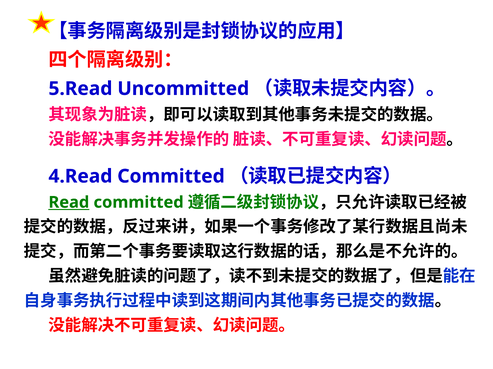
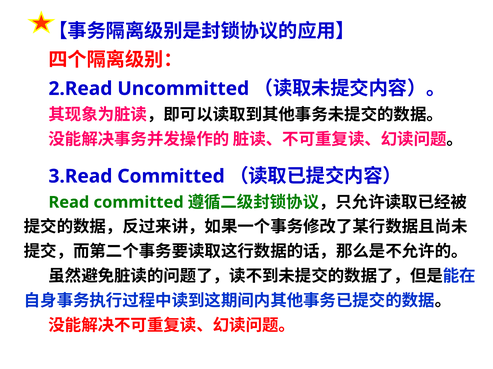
5.Read: 5.Read -> 2.Read (80, 89)
4.Read: 4.Read -> 3.Read (80, 177)
Read underline: present -> none (69, 203)
